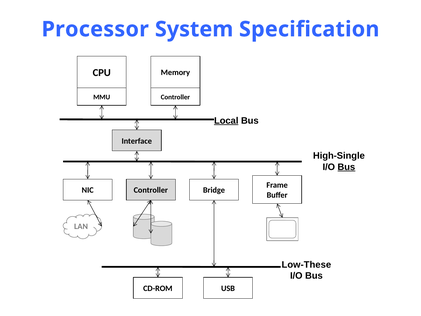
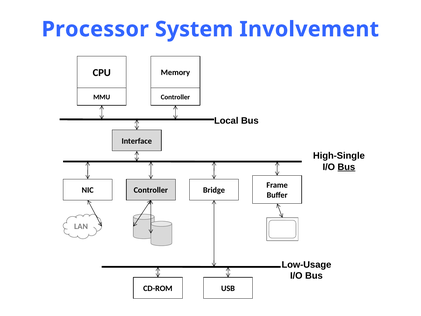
Specification: Specification -> Involvement (309, 29)
Local underline: present -> none (226, 121)
Low-These: Low-These -> Low-Usage (306, 264)
